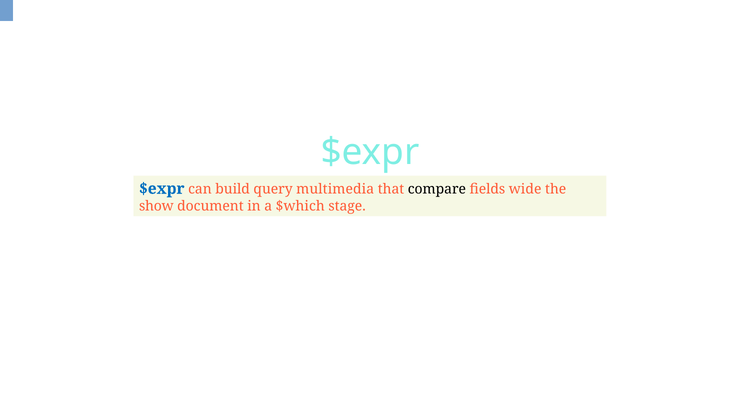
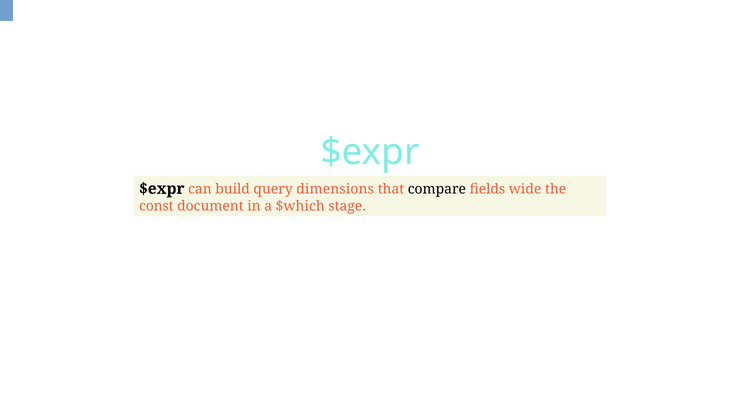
$expr colour: blue -> black (162, 189)
multimedia: multimedia -> dimensions (335, 189)
show: show -> const (156, 206)
